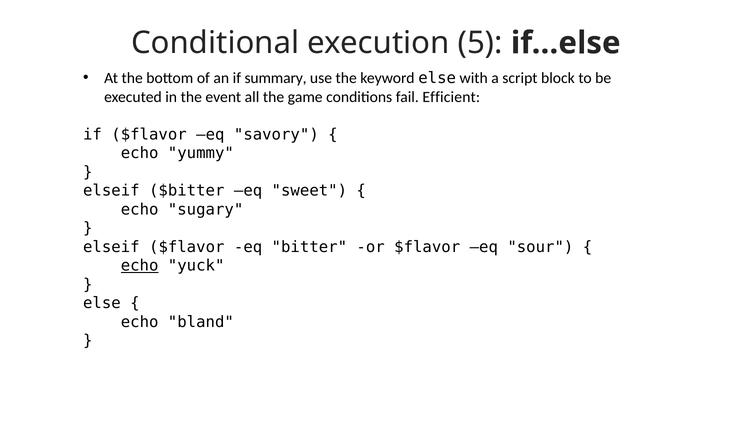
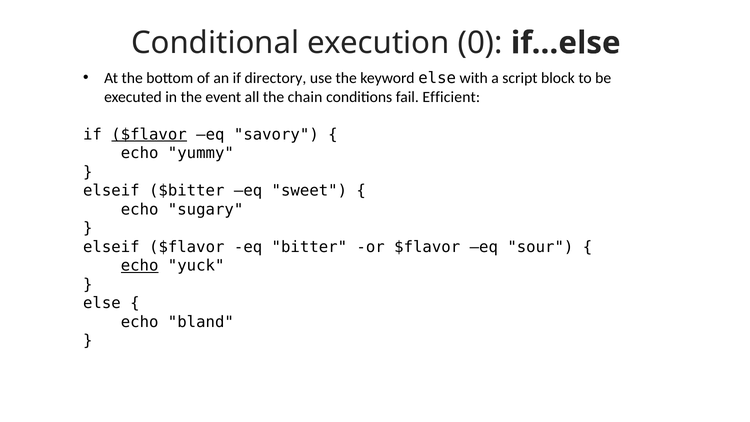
5: 5 -> 0 (480, 43)
summary: summary -> directory (275, 78)
game: game -> chain (305, 97)
$flavor underline: none -> present (149, 134)
